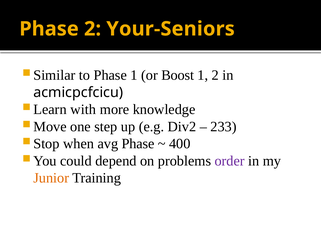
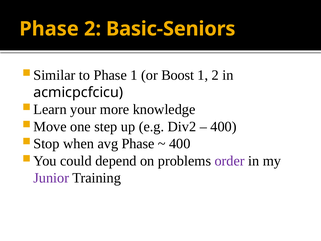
Your-Seniors: Your-Seniors -> Basic-Seniors (171, 29)
with: with -> your (83, 109)
233: 233 -> 400 (224, 126)
Junior colour: orange -> purple (51, 178)
